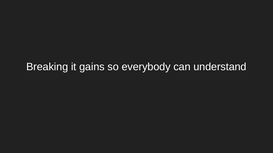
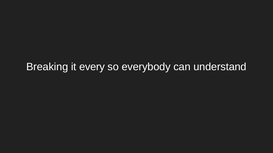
gains: gains -> every (92, 67)
